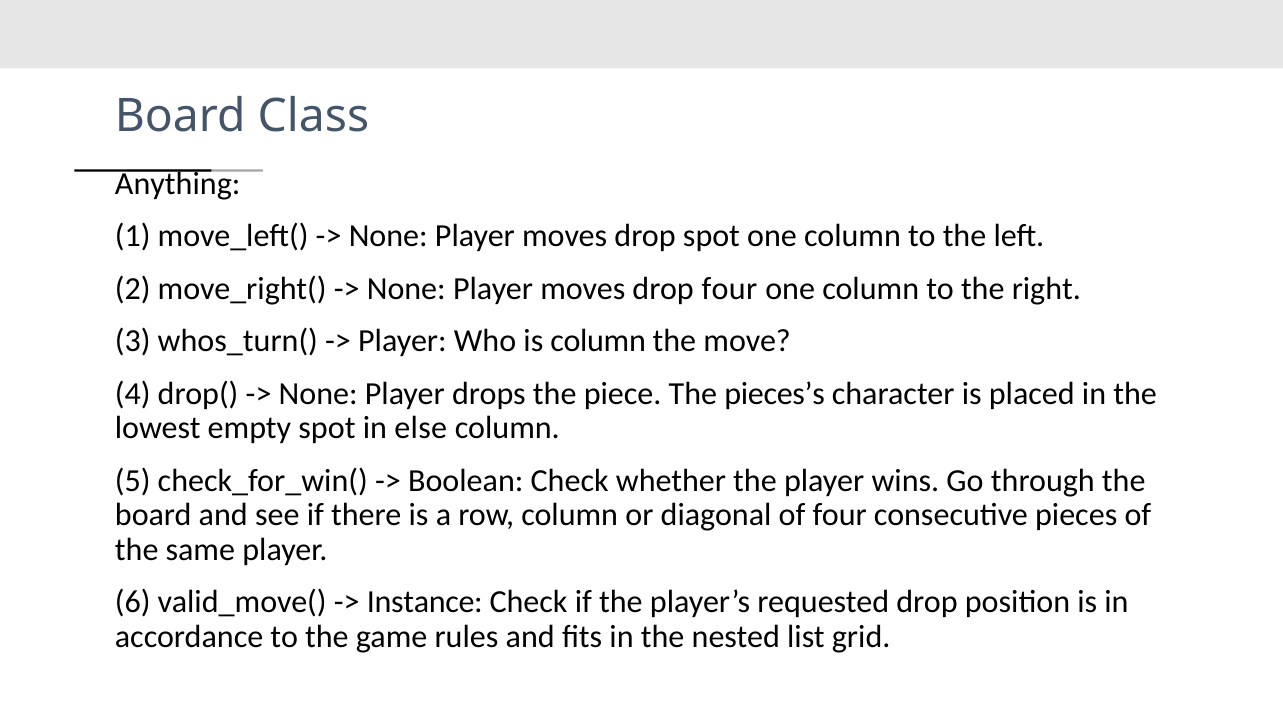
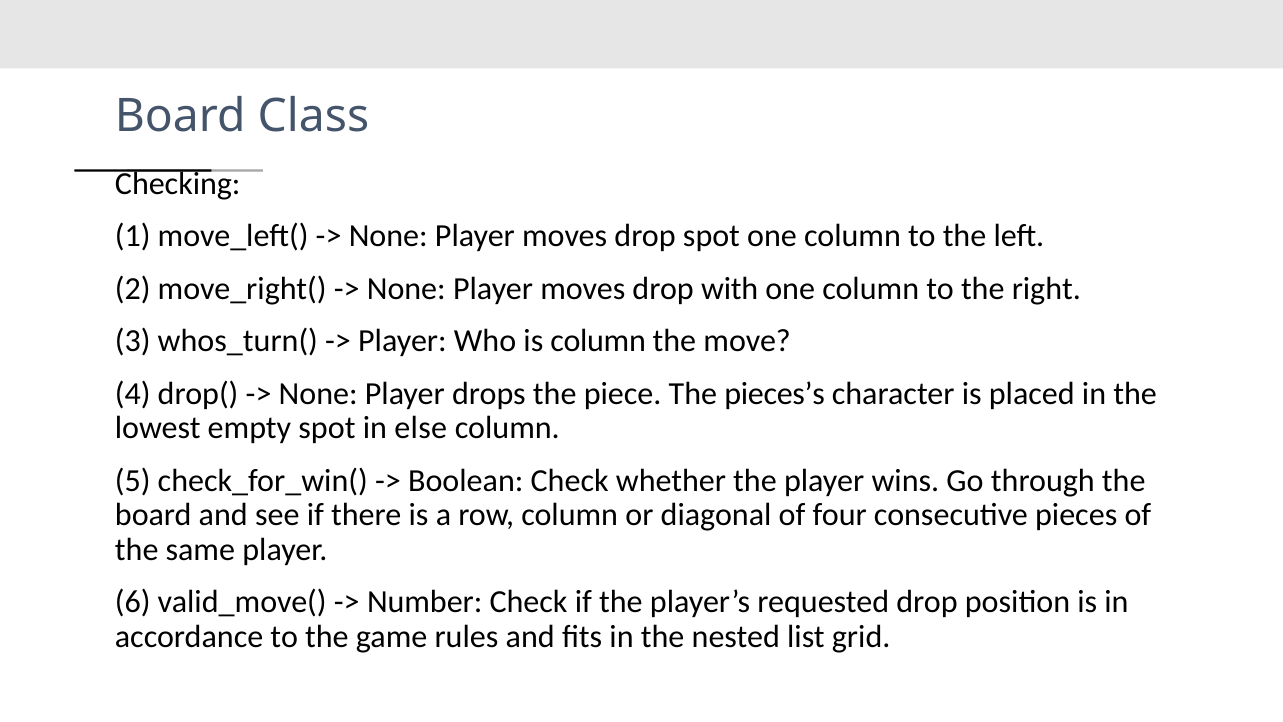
Anything: Anything -> Checking (178, 184)
drop four: four -> with (730, 288)
Instance: Instance -> Number (425, 602)
